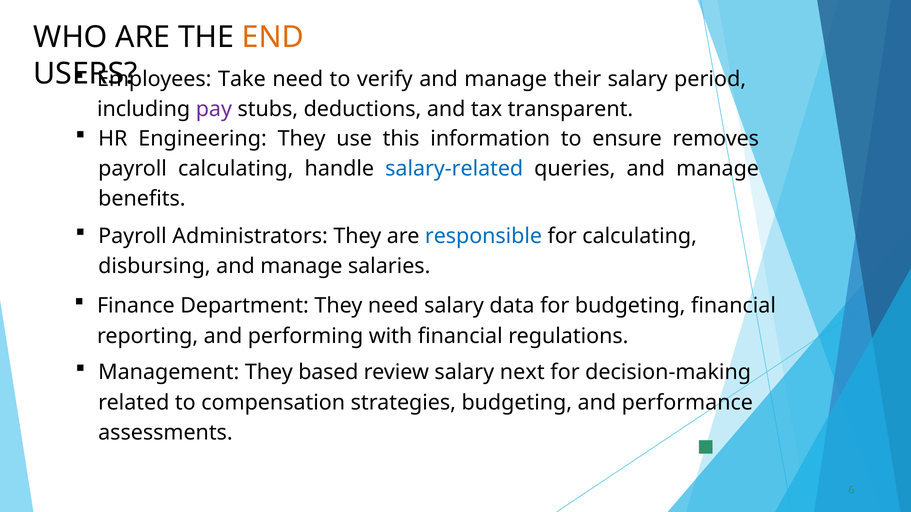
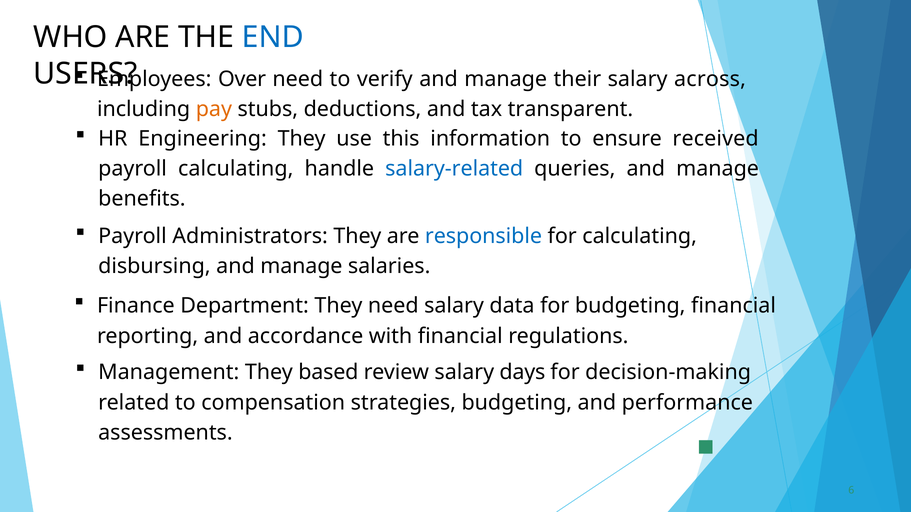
END colour: orange -> blue (273, 37)
Take: Take -> Over (242, 79)
period: period -> across (710, 79)
pay colour: purple -> orange (214, 109)
removes: removes -> received (716, 139)
performing: performing -> accordance (306, 336)
next: next -> days (522, 373)
